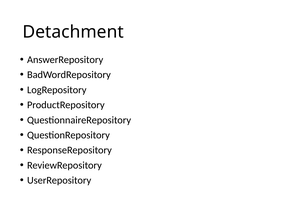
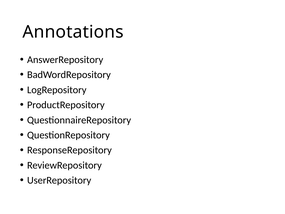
Detachment: Detachment -> Annotations (73, 32)
